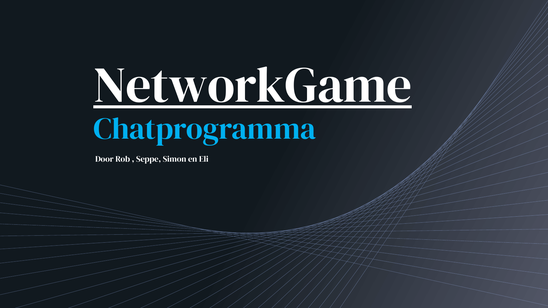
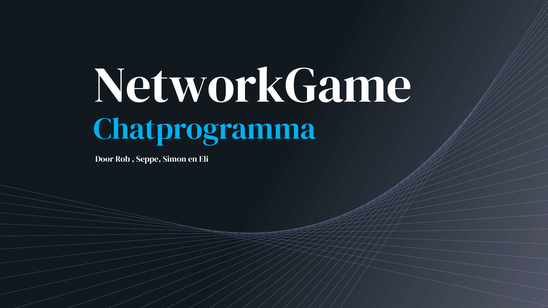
NetworkGame underline: present -> none (253, 85)
